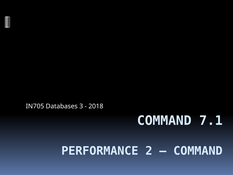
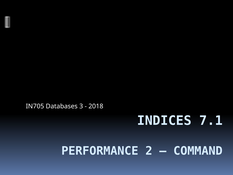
COMMAND: COMMAND -> INDICES (164, 120)
